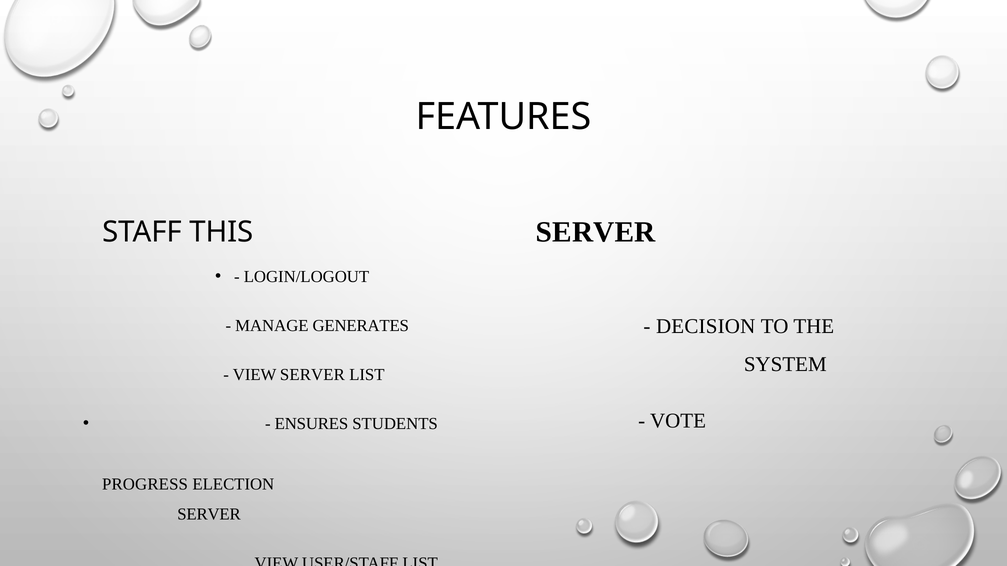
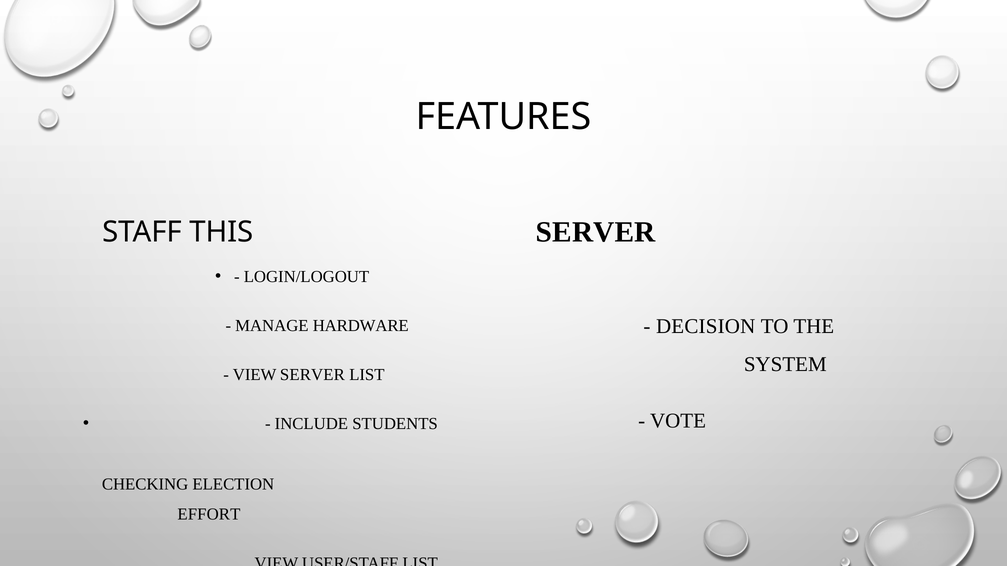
GENERATES: GENERATES -> HARDWARE (361, 326)
ENSURES: ENSURES -> INCLUDE (311, 424)
PROGRESS: PROGRESS -> CHECKING (145, 485)
SERVER: SERVER -> EFFORT (209, 515)
